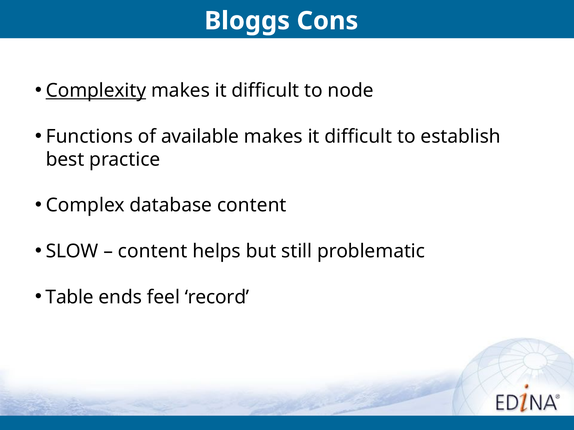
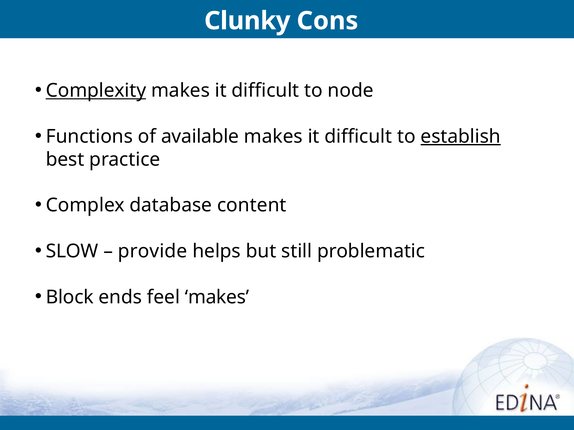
Bloggs: Bloggs -> Clunky (247, 21)
establish underline: none -> present (461, 137)
content: content -> provide (153, 251)
Table: Table -> Block (70, 297)
feel record: record -> makes (217, 297)
